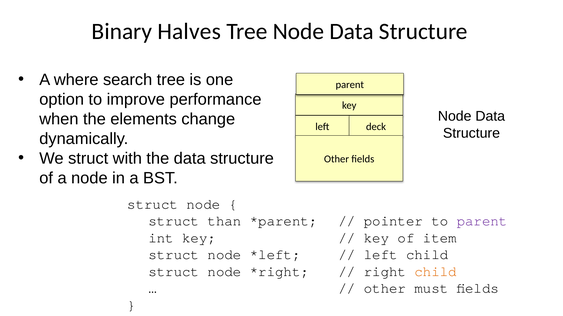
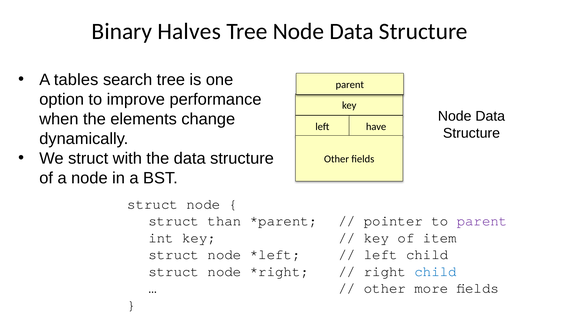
where: where -> tables (76, 80)
deck: deck -> have (376, 127)
child colour: orange -> blue (436, 272)
must: must -> more (431, 289)
